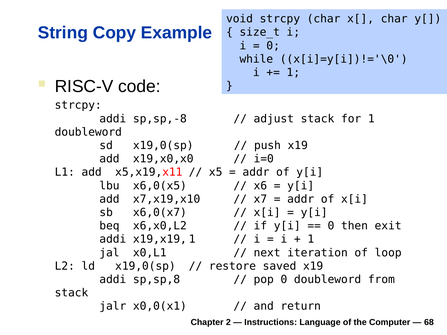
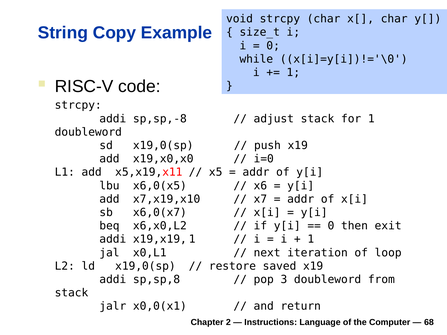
pop 0: 0 -> 3 (284, 280)
